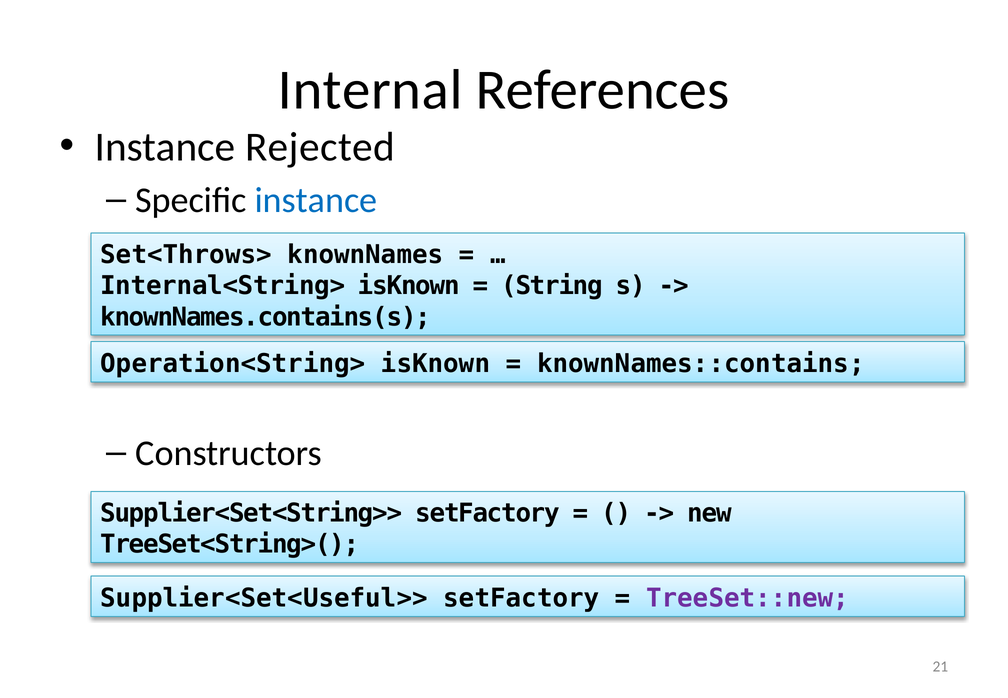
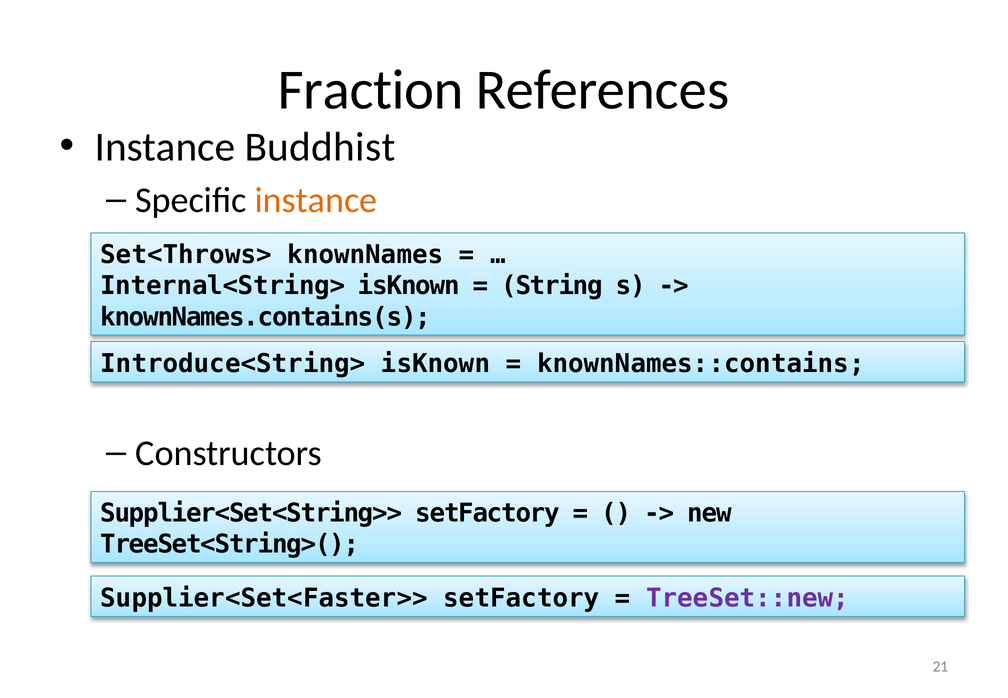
Internal: Internal -> Fraction (371, 90)
Rejected: Rejected -> Buddhist (320, 147)
instance colour: blue -> orange (316, 200)
Operation<String>: Operation<String> -> Introduce<String> (233, 363)
Supplier<Set<Useful>>: Supplier<Set<Useful>> -> Supplier<Set<Faster>> (264, 598)
